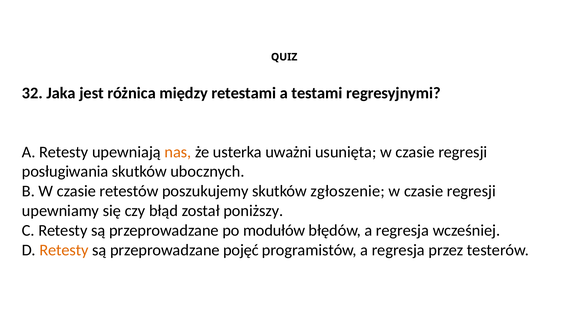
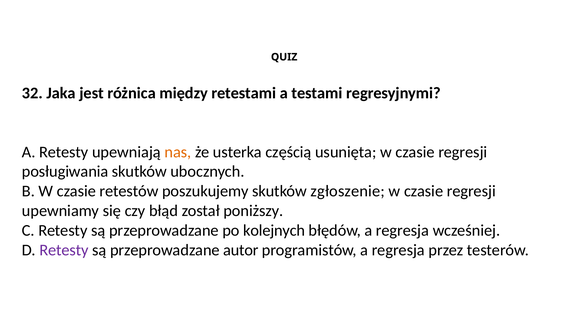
uważni: uważni -> częścią (288, 152)
modułów: modułów -> kolejnych (274, 231)
Retesty colour: orange -> purple (64, 250)
pojęć: pojęć -> autor (241, 250)
